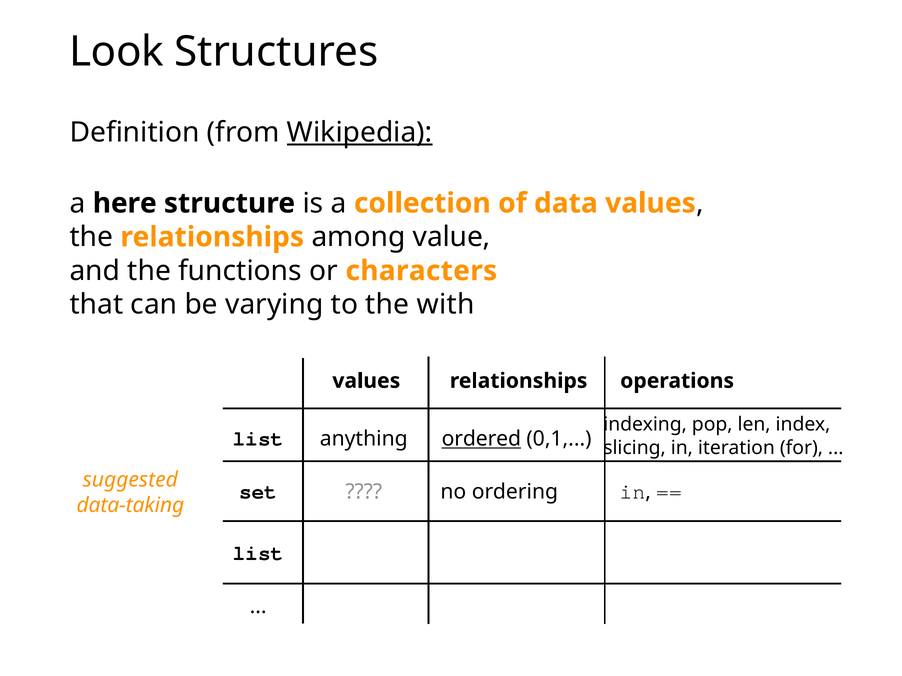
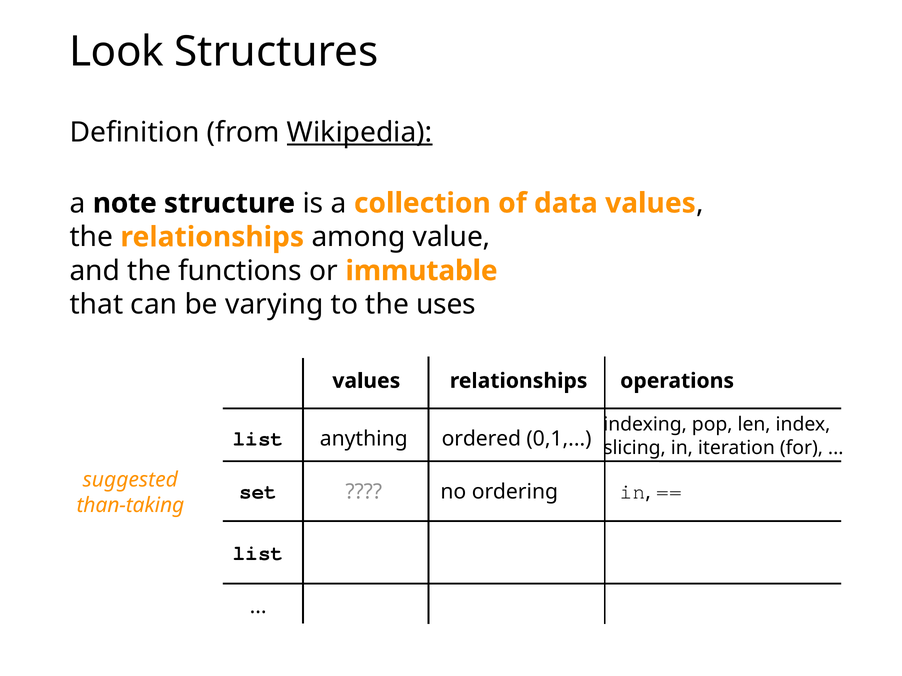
here: here -> note (125, 203)
characters: characters -> immutable (422, 271)
with: with -> uses (446, 305)
ordered underline: present -> none (481, 439)
data-taking: data-taking -> than-taking (130, 505)
